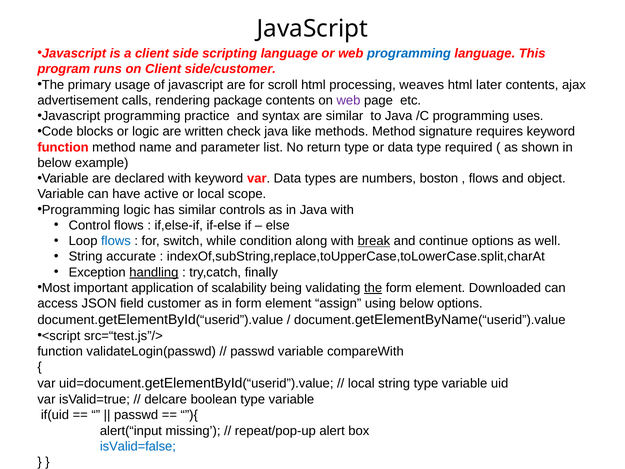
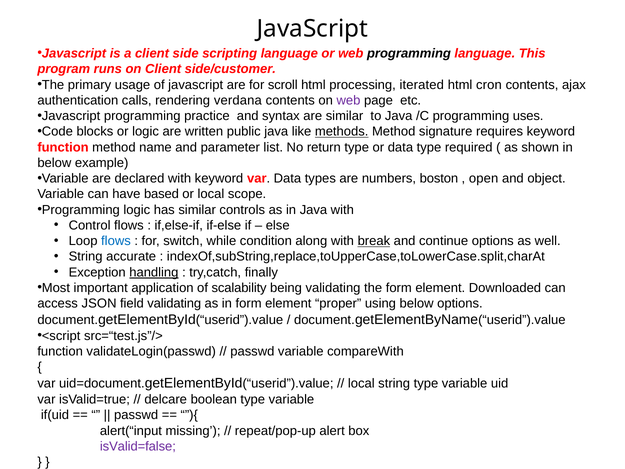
programming colour: blue -> black (409, 53)
weaves: weaves -> iterated (422, 85)
later: later -> cron (489, 85)
advertisement: advertisement -> authentication (78, 100)
package: package -> verdana (238, 100)
check: check -> public (244, 132)
methods underline: none -> present (342, 132)
flows: flows -> open (484, 178)
active: active -> based (161, 194)
the underline: present -> none (373, 288)
field customer: customer -> validating (174, 303)
assign: assign -> proper (338, 303)
isValid=false colour: blue -> purple (138, 446)
